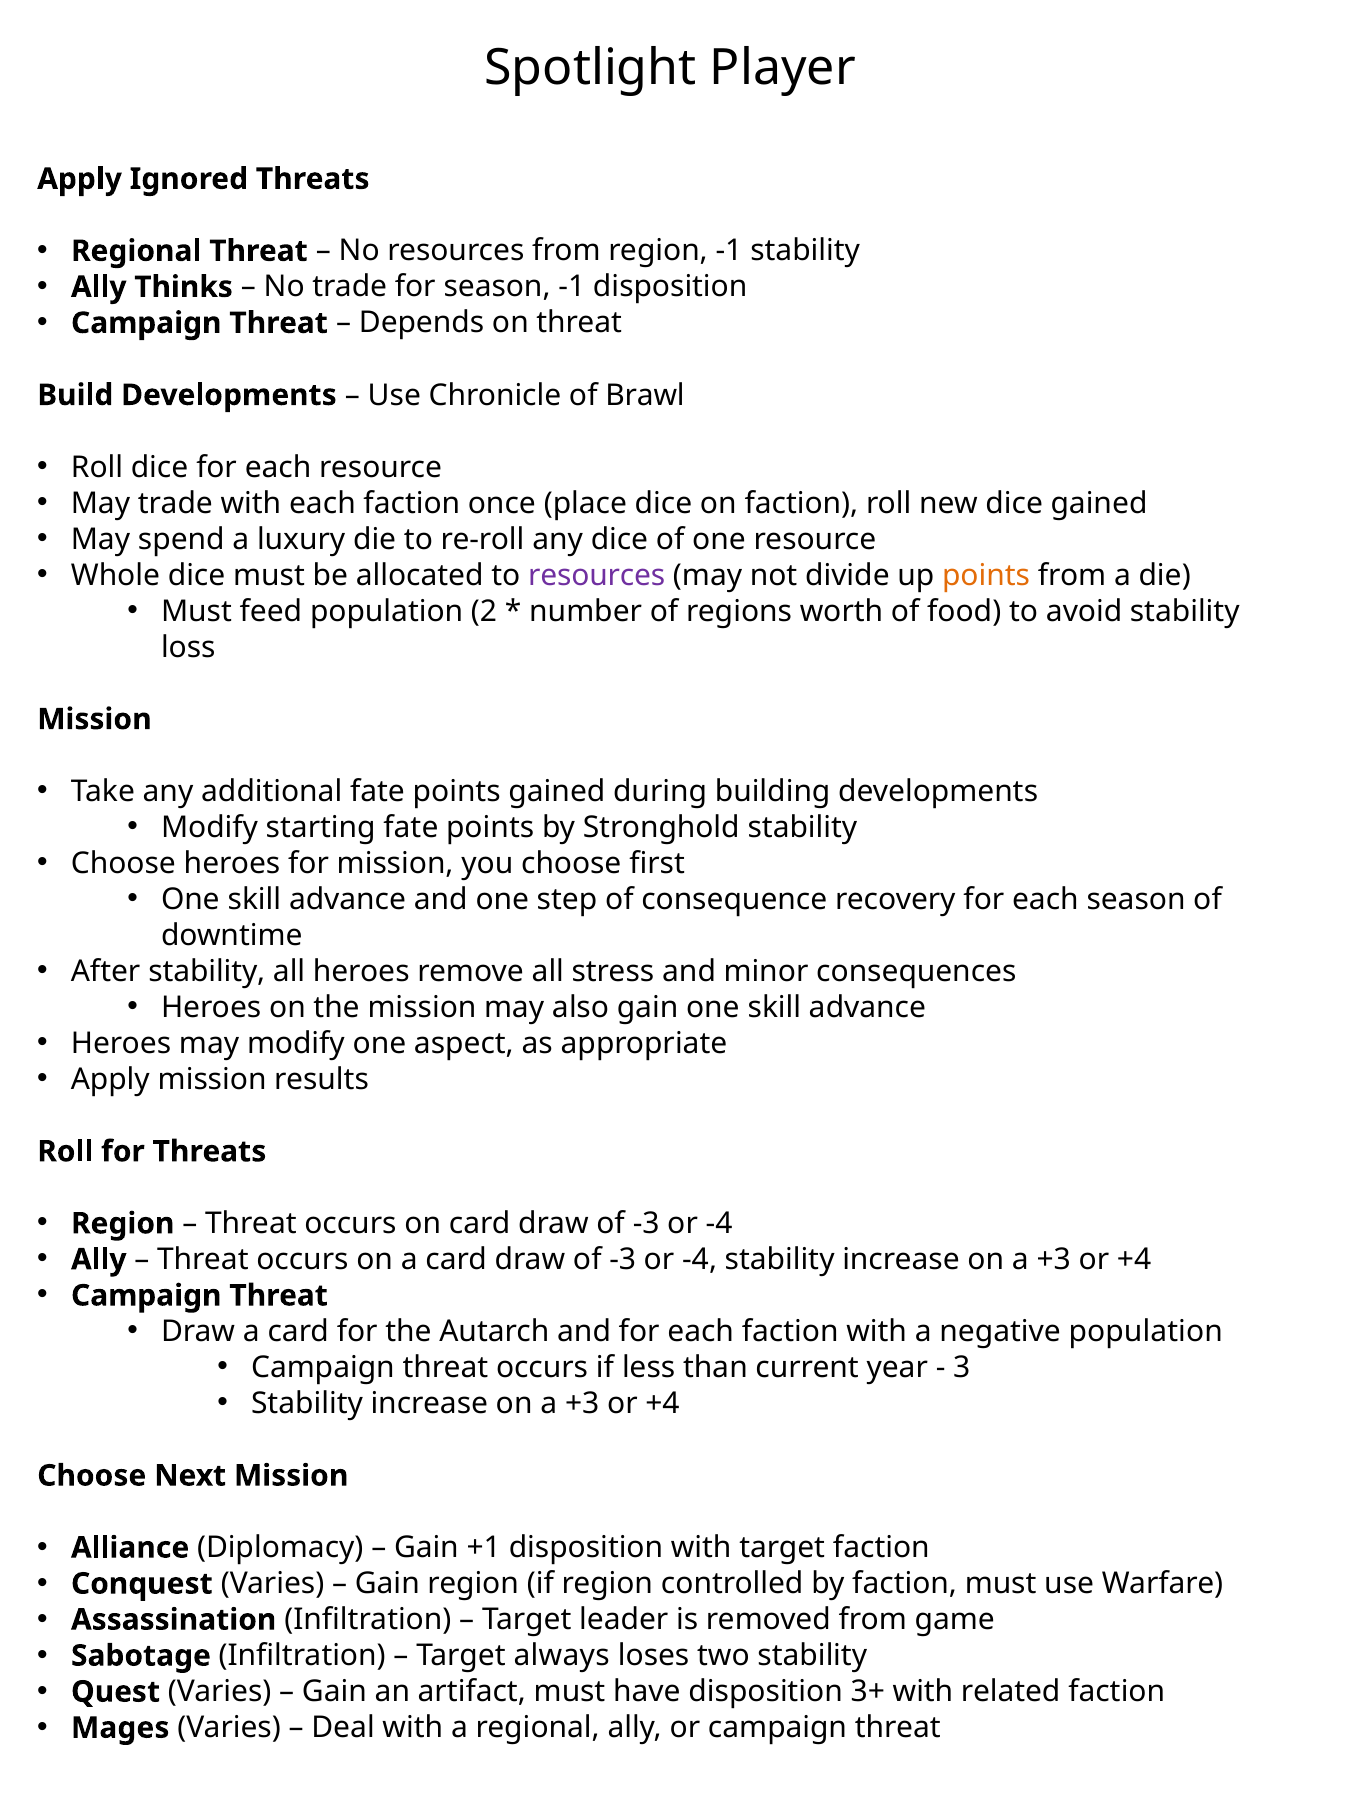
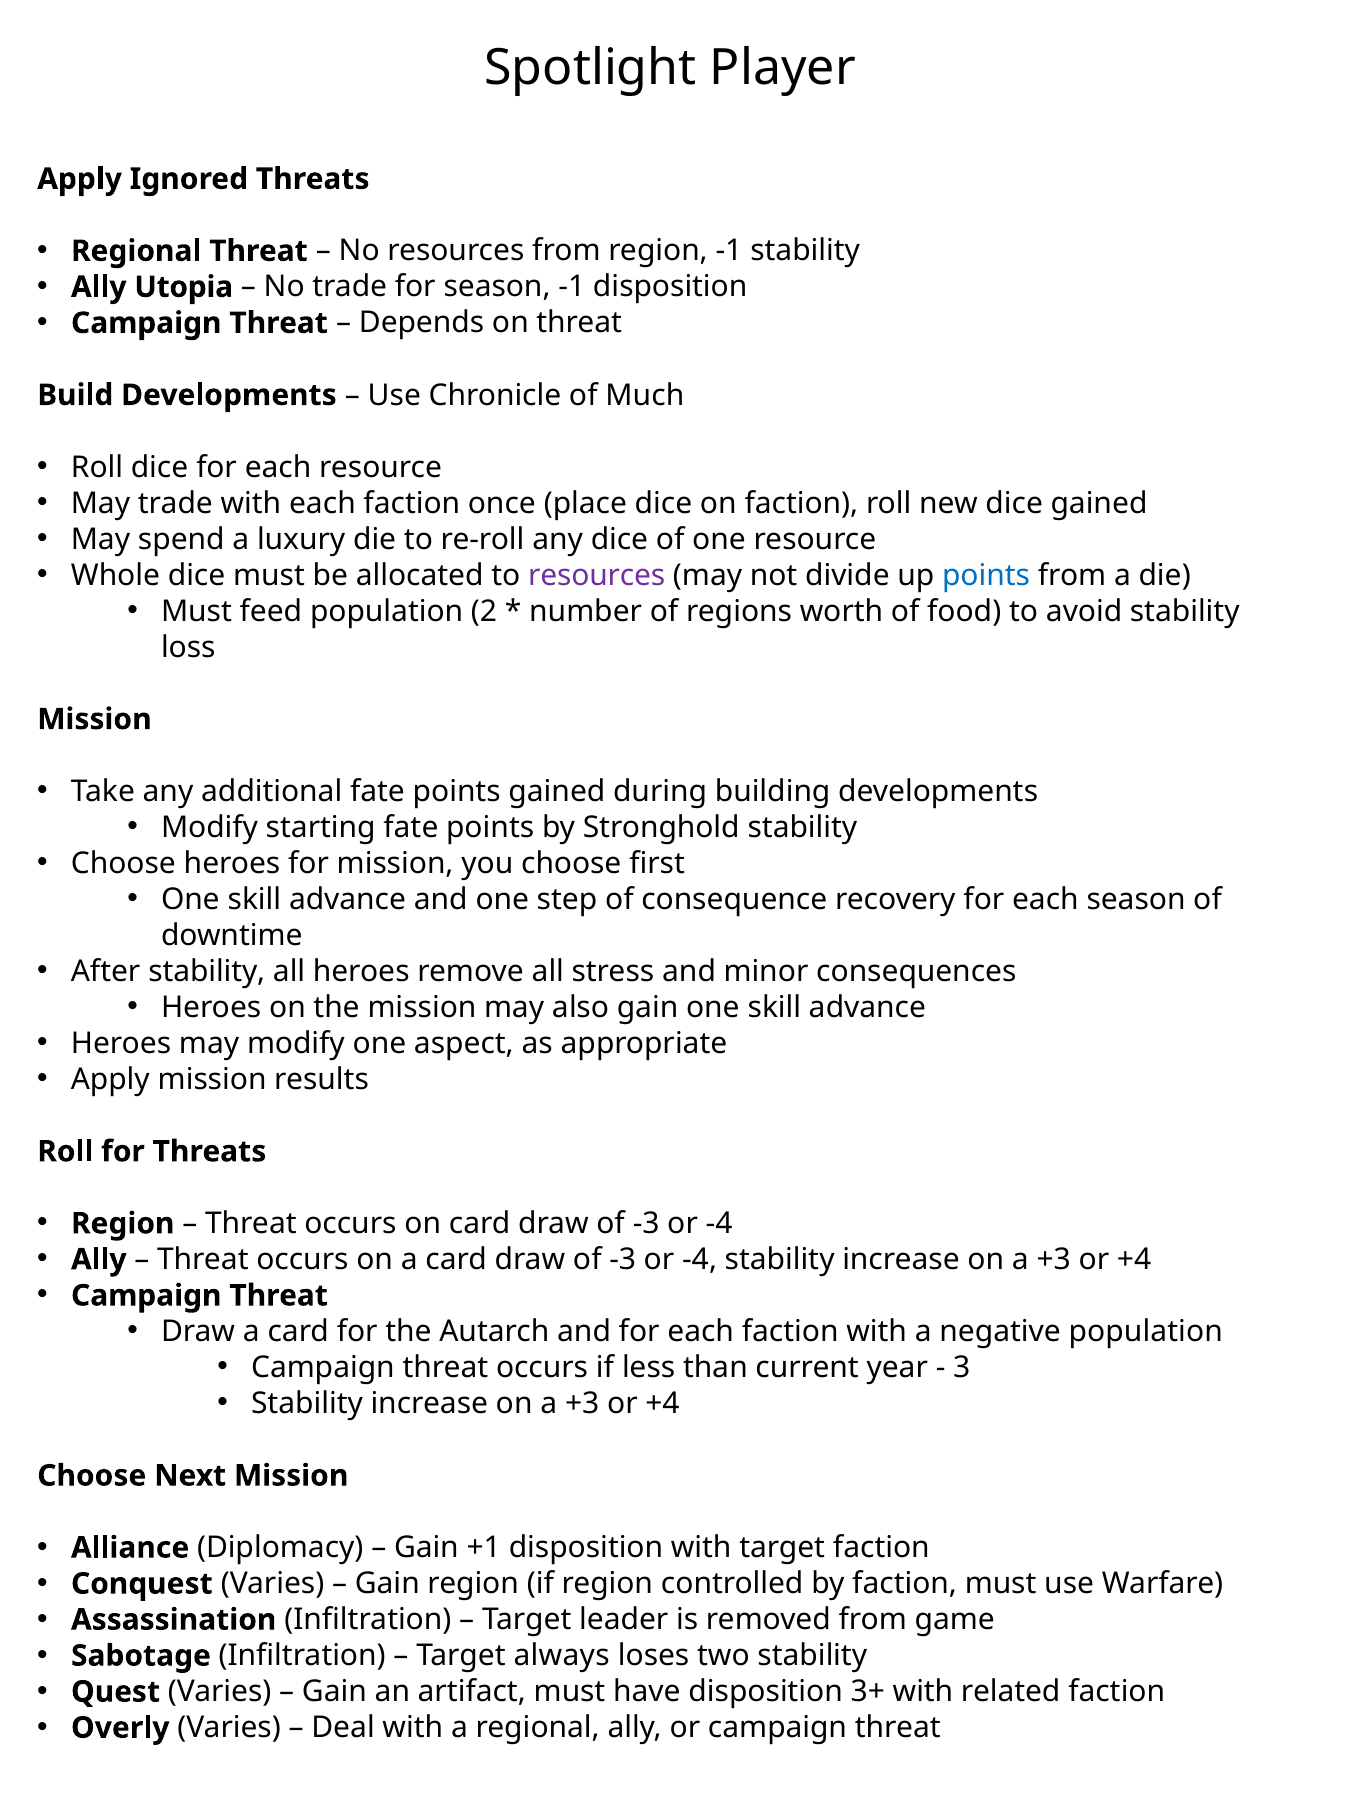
Thinks: Thinks -> Utopia (184, 287)
Brawl: Brawl -> Much (645, 395)
points colour: orange -> blue (986, 575)
Mages: Mages -> Overly (120, 1728)
